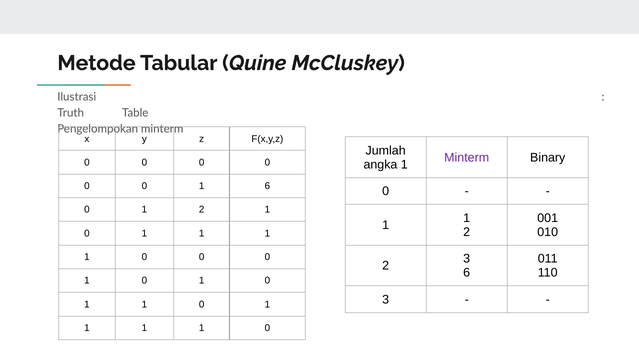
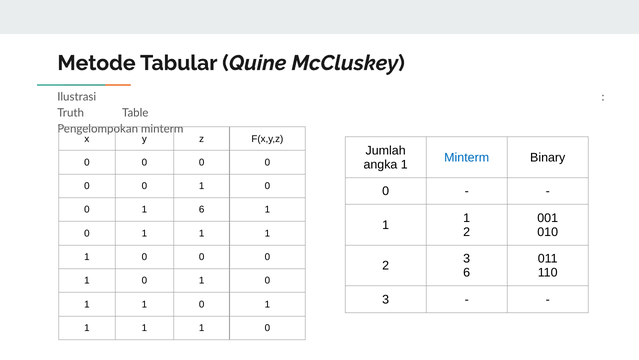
Minterm colour: purple -> blue (467, 157)
6: 6 -> 0 (267, 186)
0 1 2: 2 -> 6 (202, 209)
